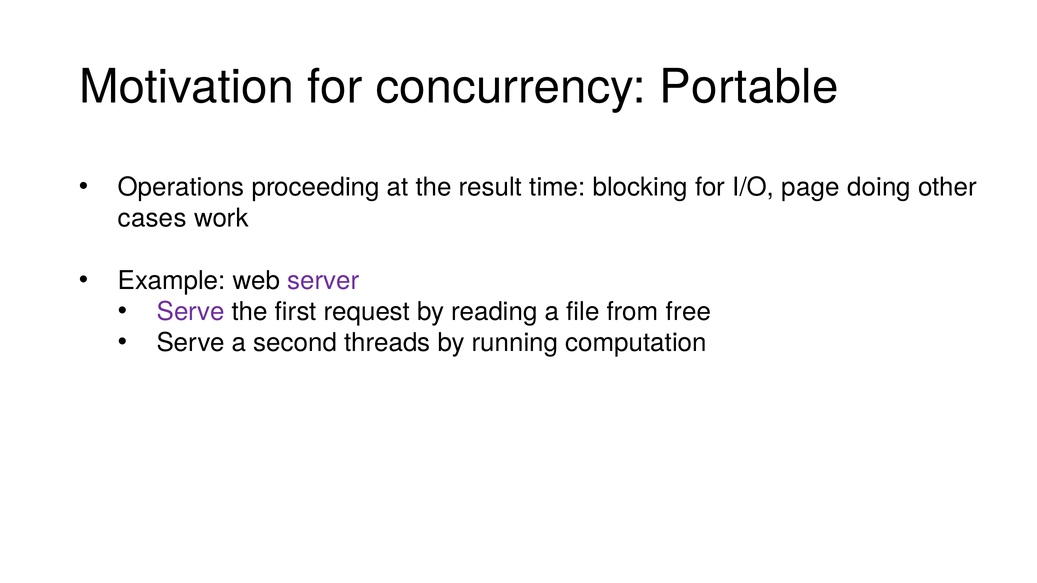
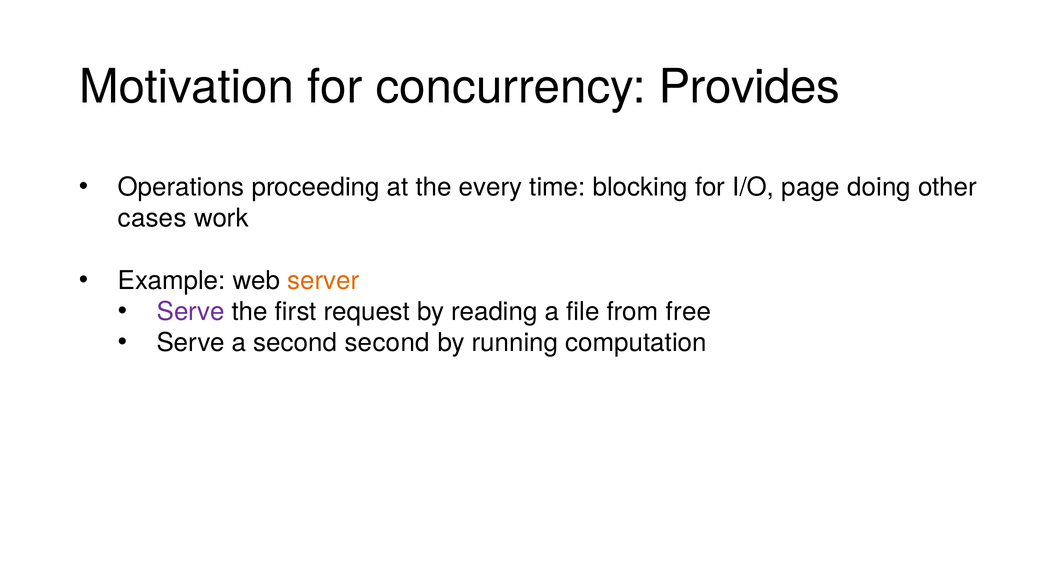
Portable: Portable -> Provides (749, 87)
result: result -> every (490, 187)
server colour: purple -> orange (323, 281)
second threads: threads -> second (387, 343)
